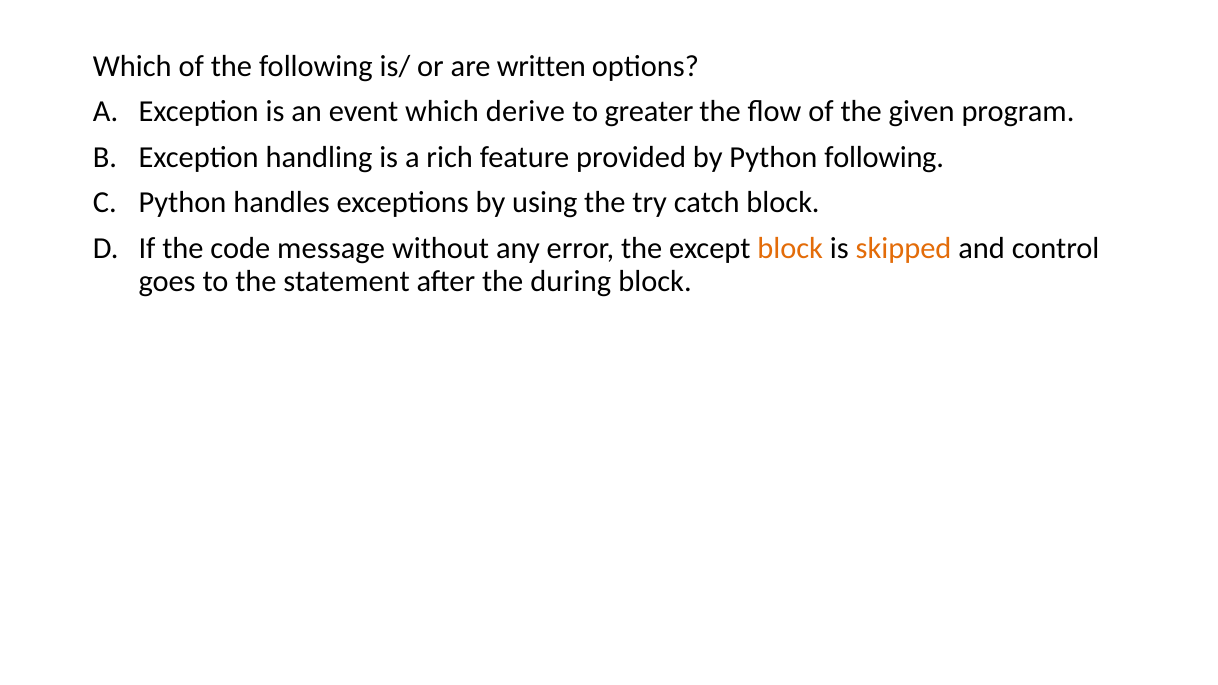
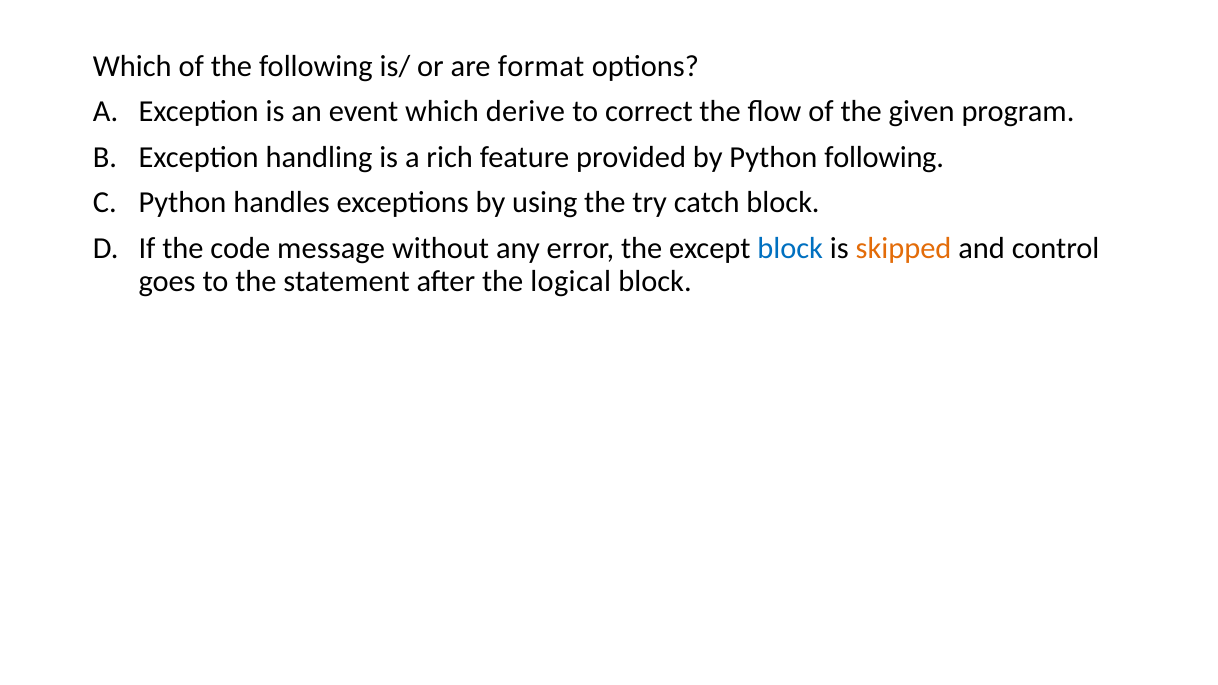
written: written -> format (541, 66)
greater: greater -> correct (649, 112)
block colour: orange -> blue (790, 248)
during: during -> logical (571, 281)
